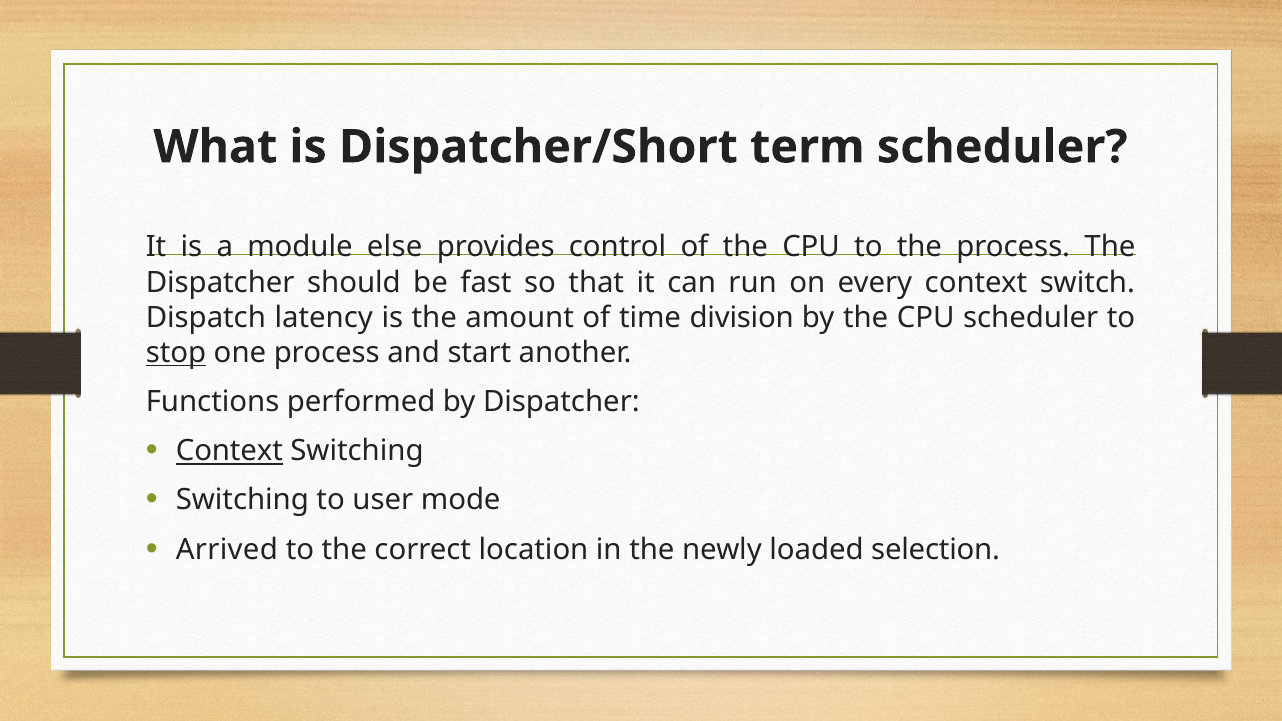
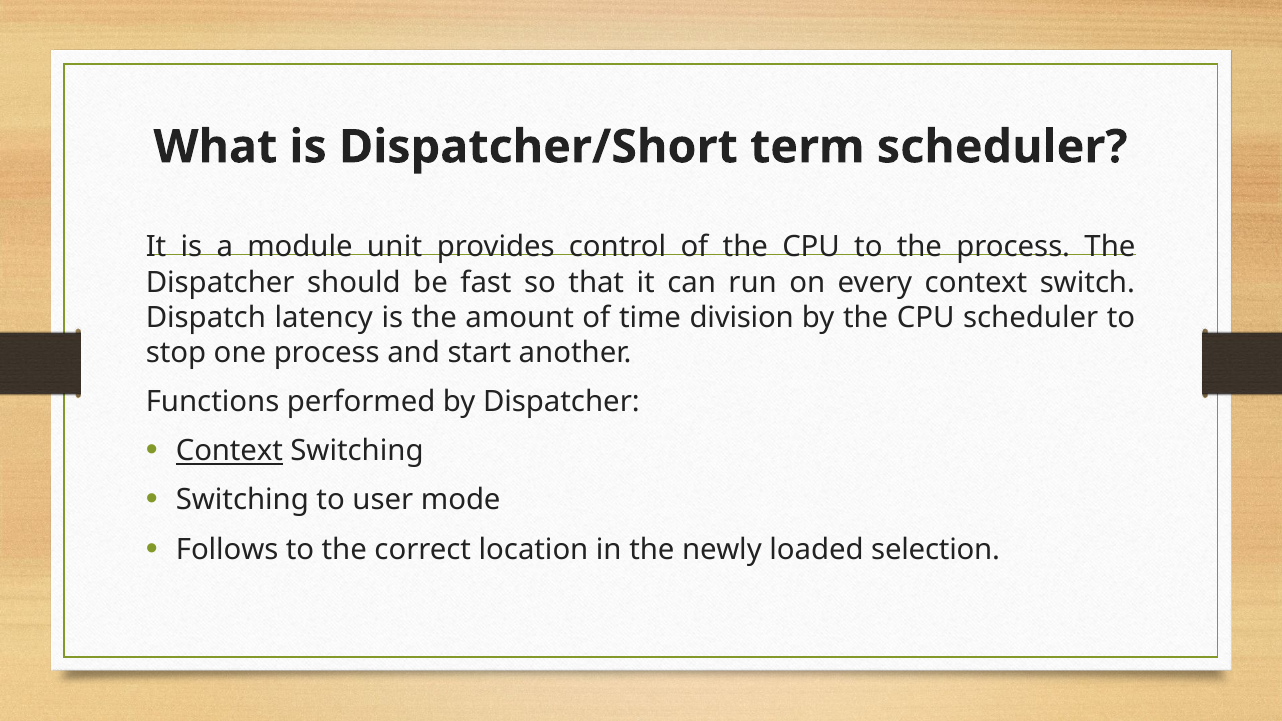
else: else -> unit (395, 247)
stop underline: present -> none (176, 353)
Arrived: Arrived -> Follows (227, 550)
